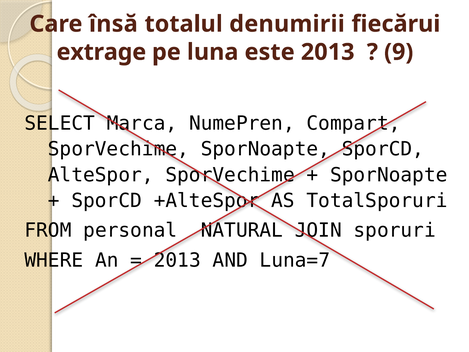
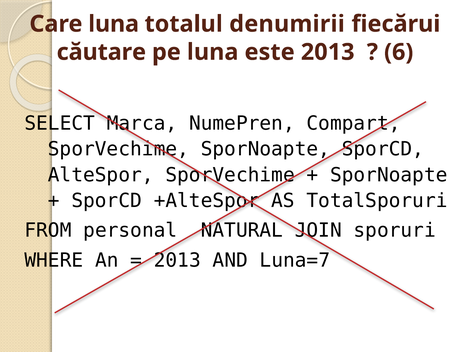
Care însă: însă -> luna (114, 24)
extrage: extrage -> căutare (101, 52)
9: 9 -> 6 (399, 52)
